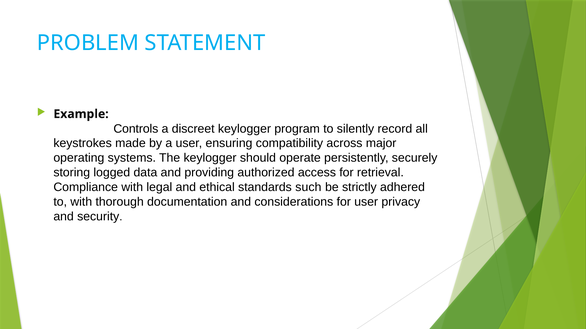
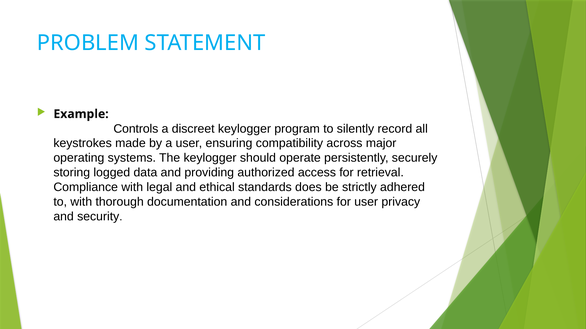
such: such -> does (308, 188)
